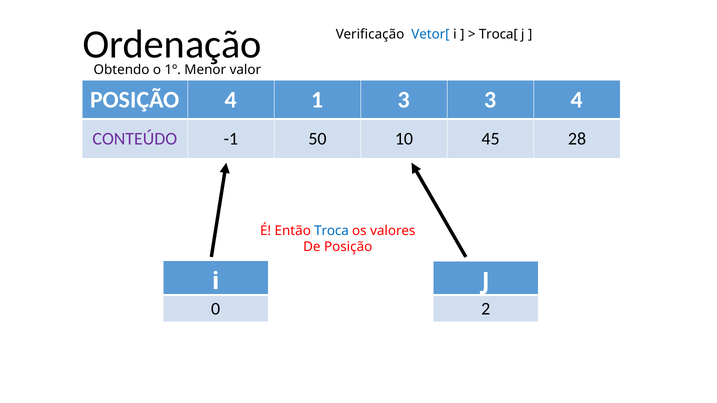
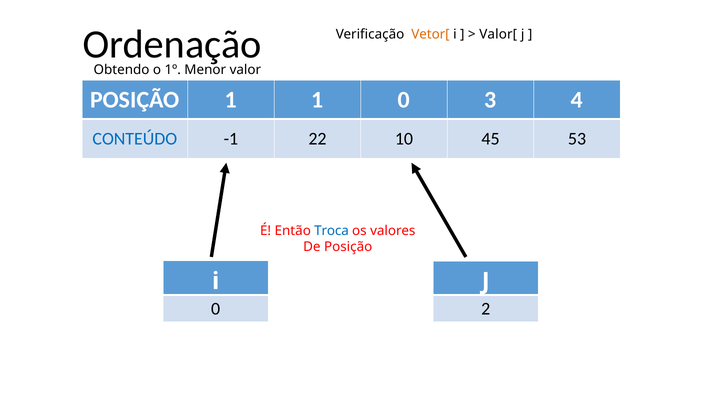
Vetor[ colour: blue -> orange (430, 35)
Troca[: Troca[ -> Valor[ (498, 35)
POSIÇÃO 4: 4 -> 1 (231, 100)
1 3: 3 -> 0 (404, 100)
CONTEÚDO colour: purple -> blue (135, 139)
50: 50 -> 22 (317, 139)
28: 28 -> 53 (577, 139)
